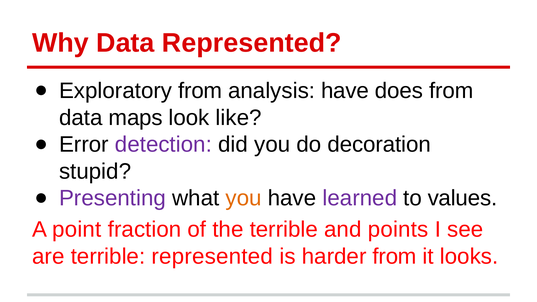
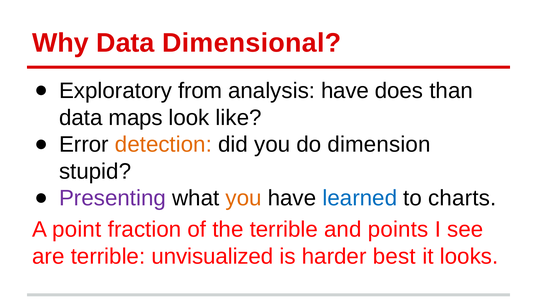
Data Represented: Represented -> Dimensional (252, 43)
does from: from -> than (451, 91)
detection colour: purple -> orange (163, 145)
decoration: decoration -> dimension (379, 145)
learned colour: purple -> blue (360, 198)
values: values -> charts (462, 198)
terrible represented: represented -> unvisualized (212, 256)
harder from: from -> best (394, 256)
